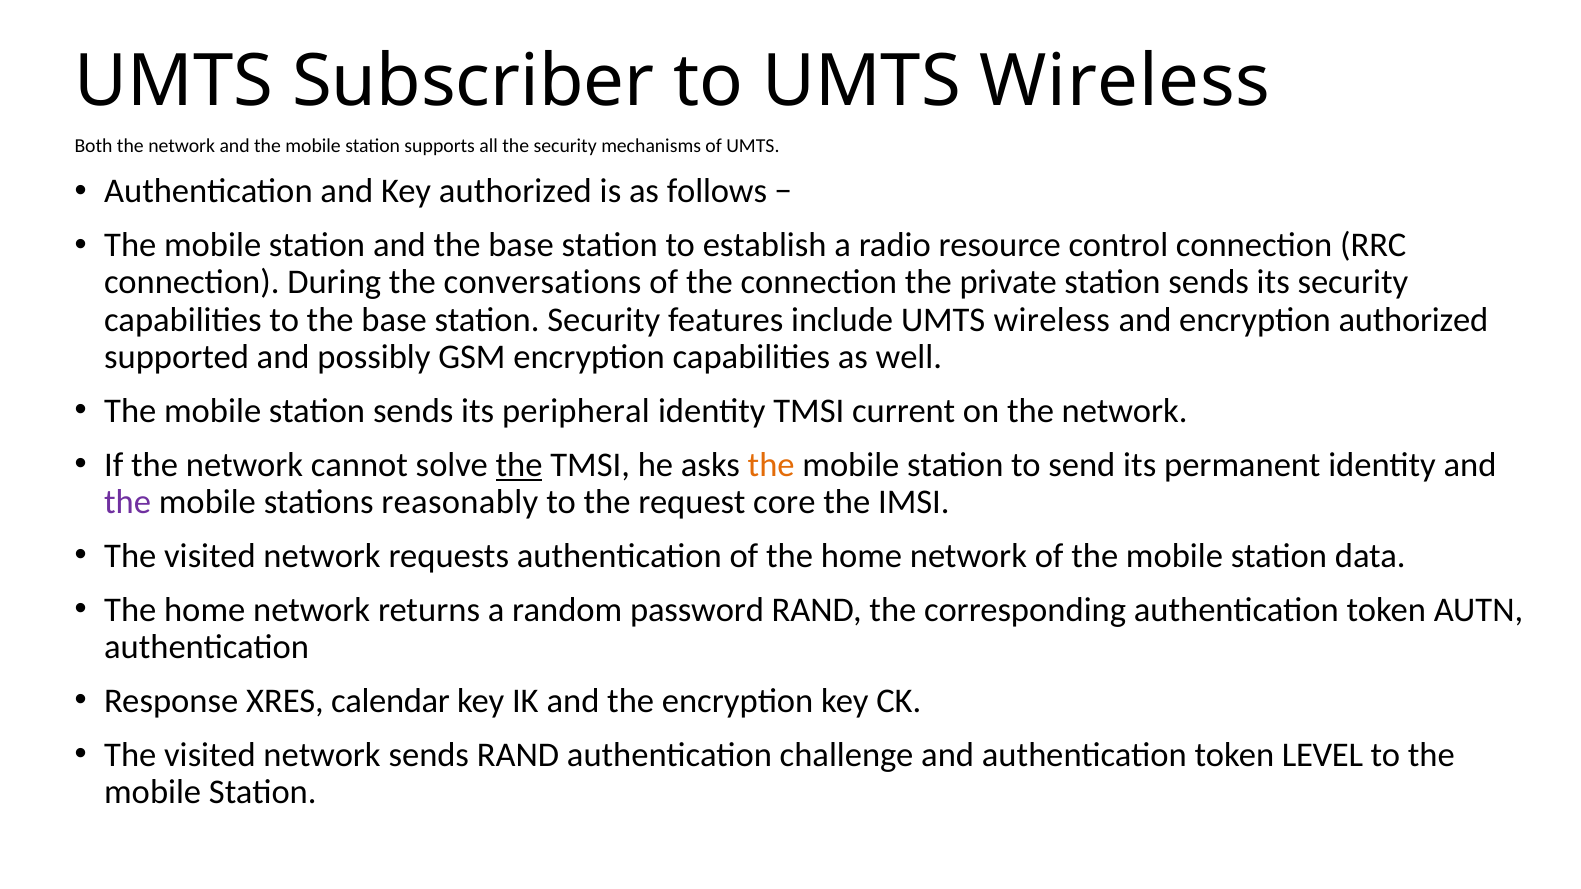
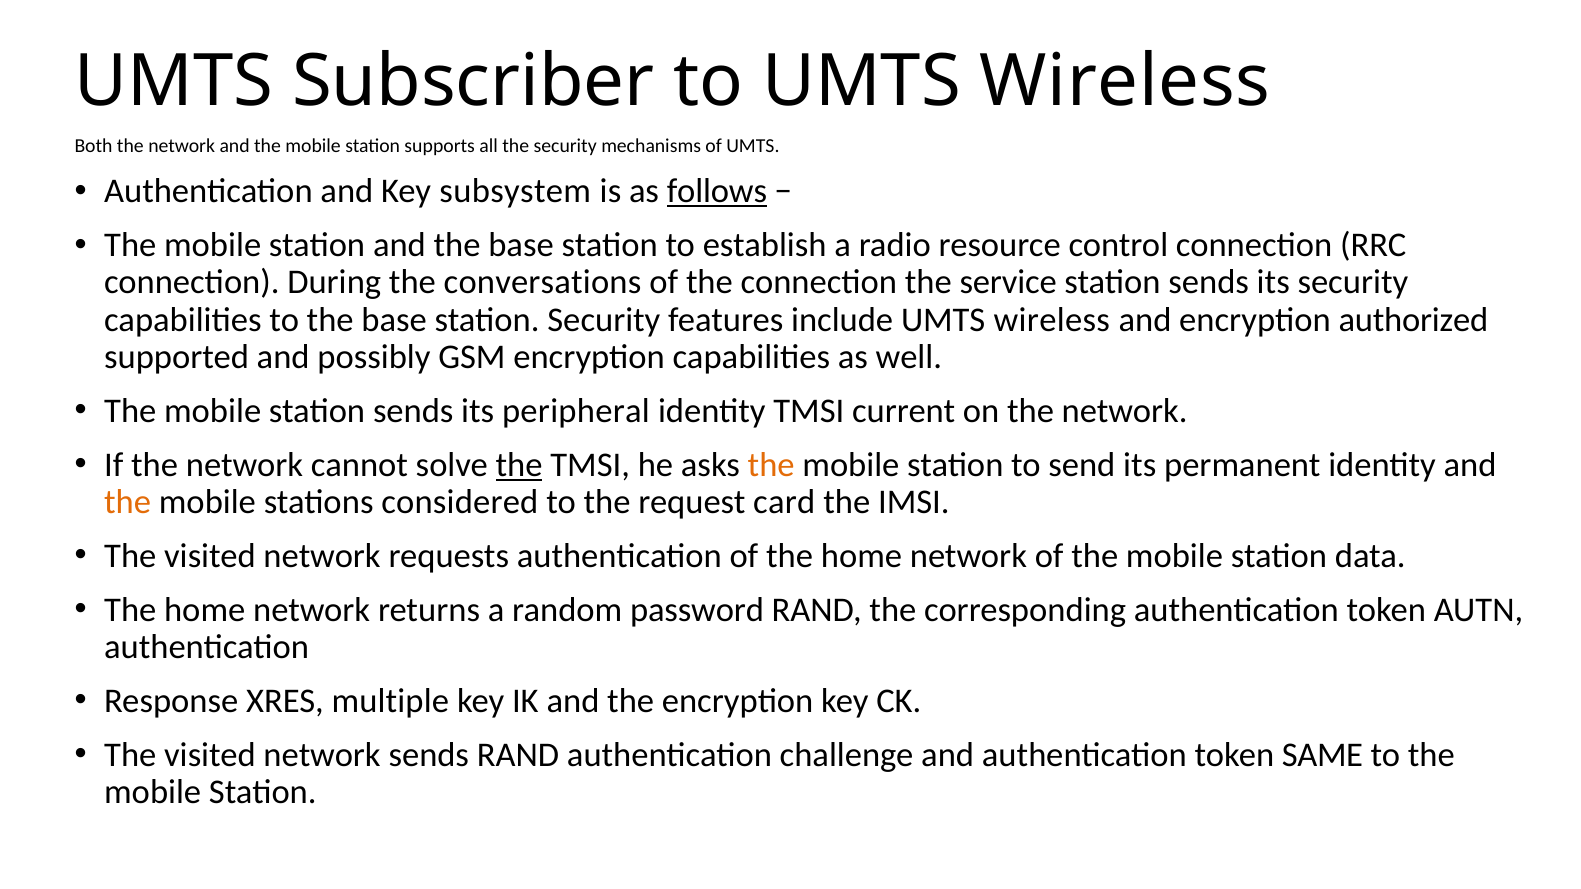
Key authorized: authorized -> subsystem (515, 191)
follows underline: none -> present (717, 191)
private: private -> service (1008, 283)
the colour: purple -> orange (128, 502)
reasonably: reasonably -> considered (460, 502)
core: core -> card (784, 502)
calendar: calendar -> multiple (390, 701)
LEVEL: LEVEL -> SAME (1322, 755)
